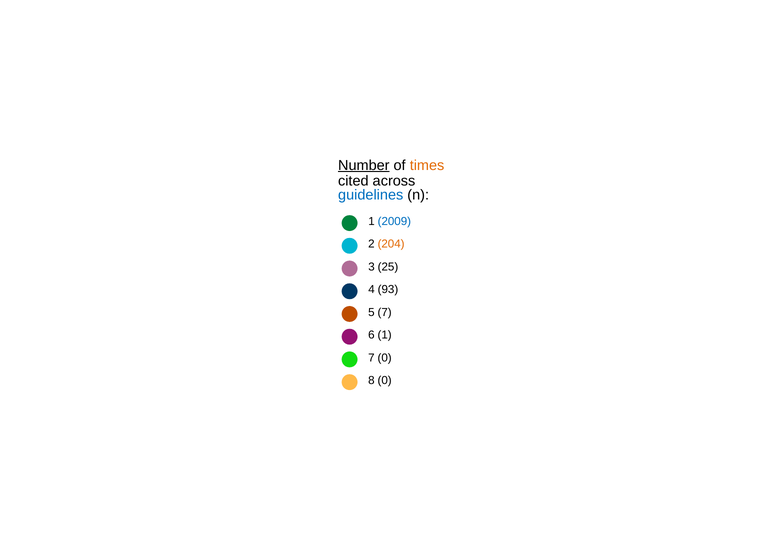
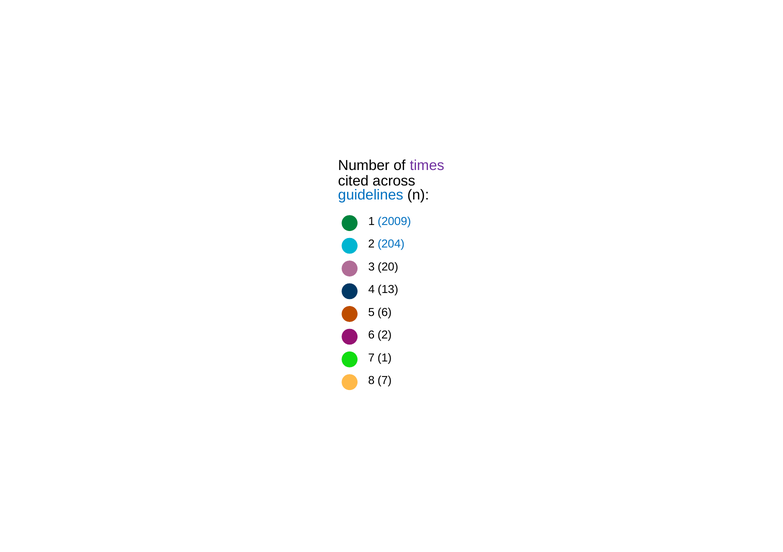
Number underline: present -> none (364, 165)
times colour: orange -> purple (427, 165)
204 colour: orange -> blue (391, 244)
25: 25 -> 20 (388, 267)
93: 93 -> 13 (388, 290)
5 7: 7 -> 6 (385, 312)
6 1: 1 -> 2 (385, 335)
7 0: 0 -> 1 (385, 358)
8 0: 0 -> 7 (385, 380)
